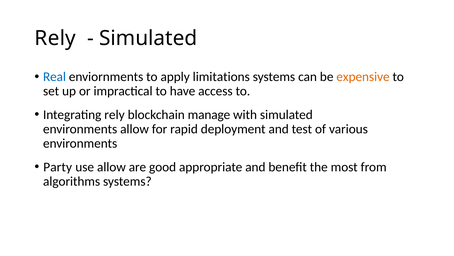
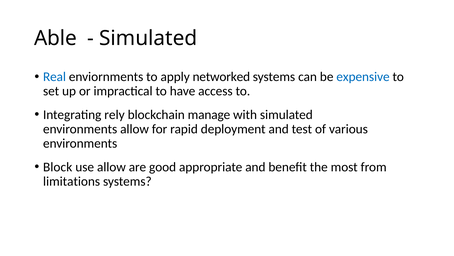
Rely: Rely -> Able (56, 38)
limitations: limitations -> networked (221, 77)
expensive colour: orange -> blue (363, 77)
Party: Party -> Block (58, 167)
algorithms: algorithms -> limitations (72, 181)
